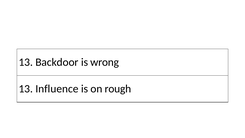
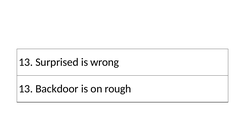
Backdoor: Backdoor -> Surprised (57, 62)
Influence: Influence -> Backdoor (57, 89)
